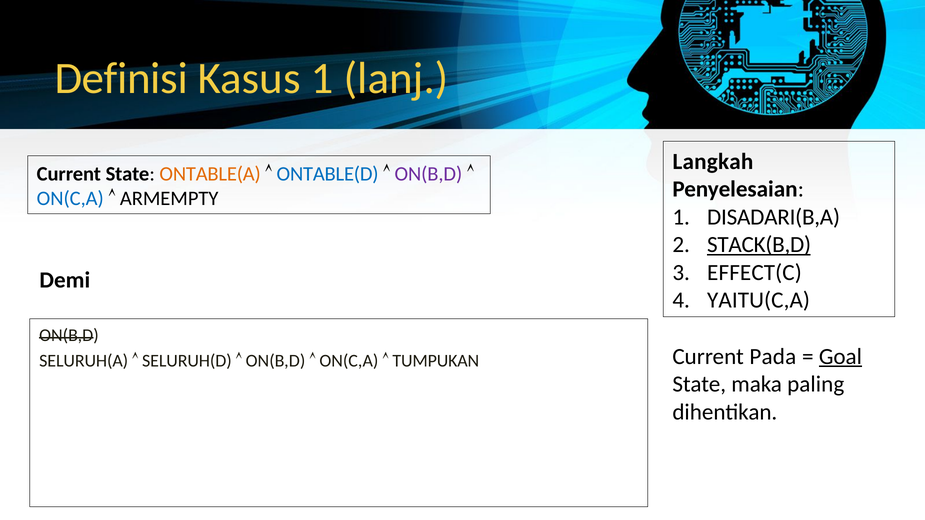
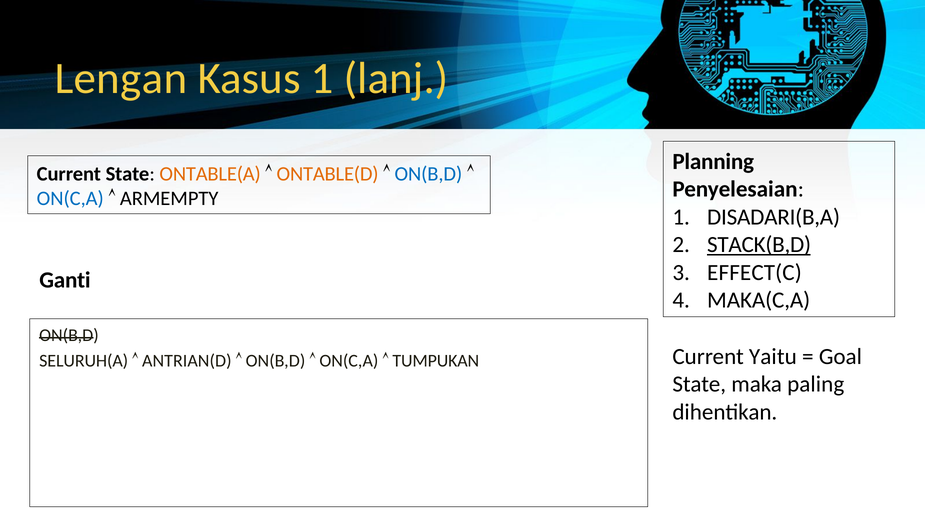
Definisi: Definisi -> Lengan (121, 79)
Langkah: Langkah -> Planning (713, 162)
ONTABLE(D colour: blue -> orange (328, 174)
ON(B,D colour: purple -> blue (428, 174)
Demi: Demi -> Ganti (65, 280)
YAITU(C,A: YAITU(C,A -> MAKA(C,A (759, 300)
Pada: Pada -> Yaitu (773, 357)
Goal underline: present -> none (840, 357)
SELURUH(D: SELURUH(D -> ANTRIAN(D (187, 361)
